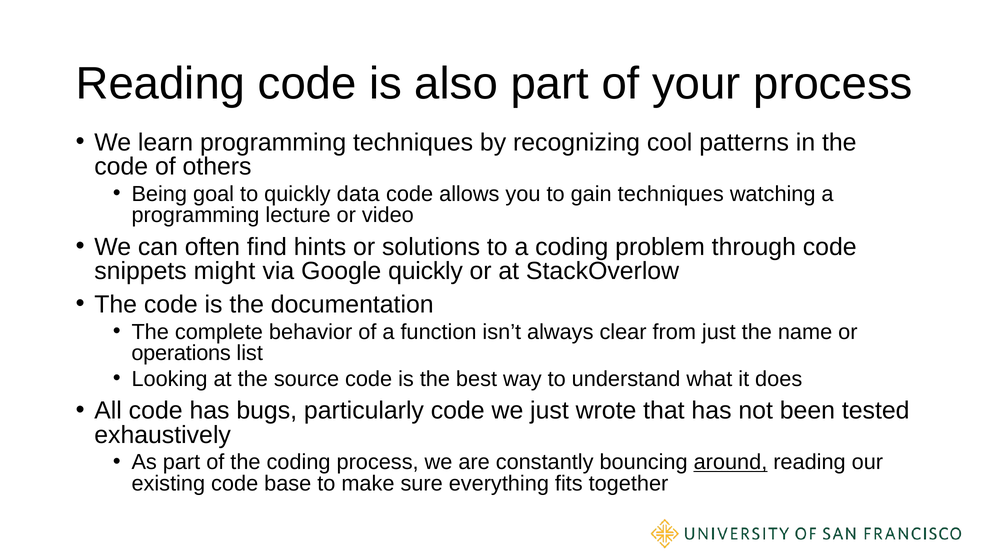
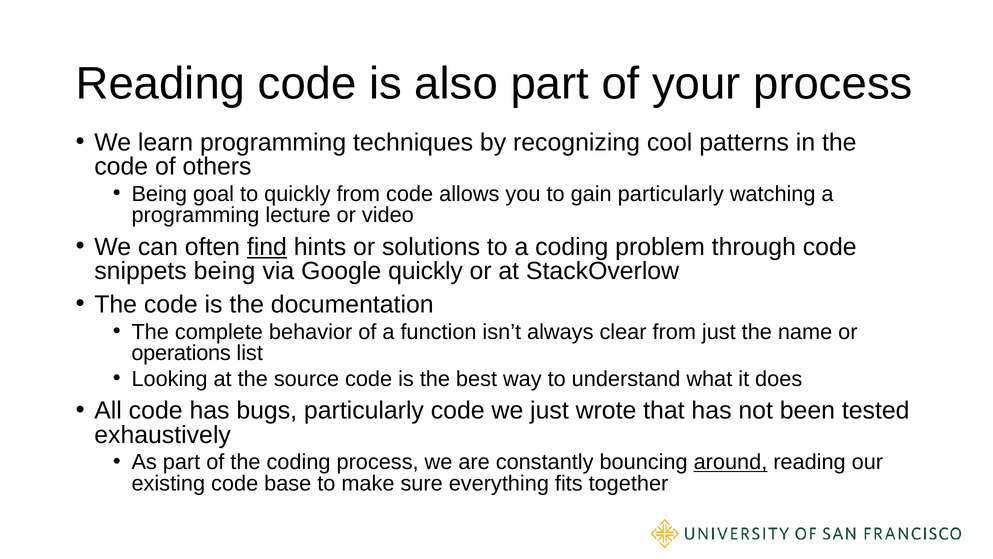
quickly data: data -> from (358, 194)
gain techniques: techniques -> particularly (671, 194)
find underline: none -> present (267, 247)
snippets might: might -> being (225, 271)
